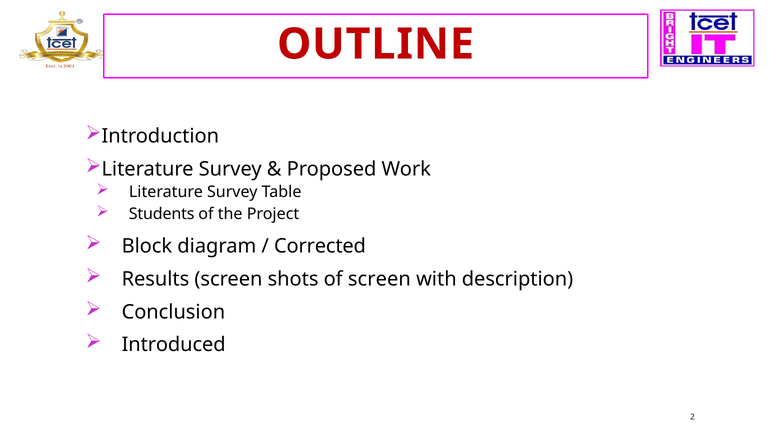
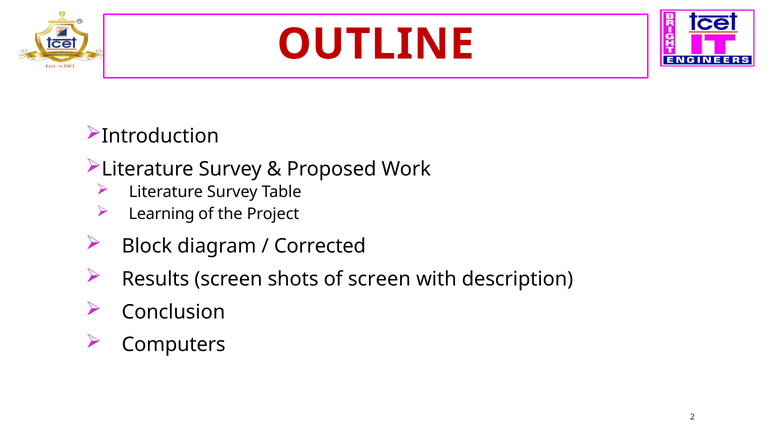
Students: Students -> Learning (162, 214)
Introduced: Introduced -> Computers (174, 345)
